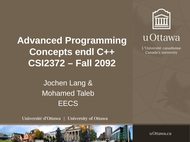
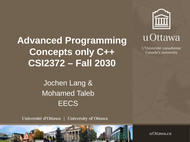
endl: endl -> only (85, 52)
2092: 2092 -> 2030 (105, 64)
